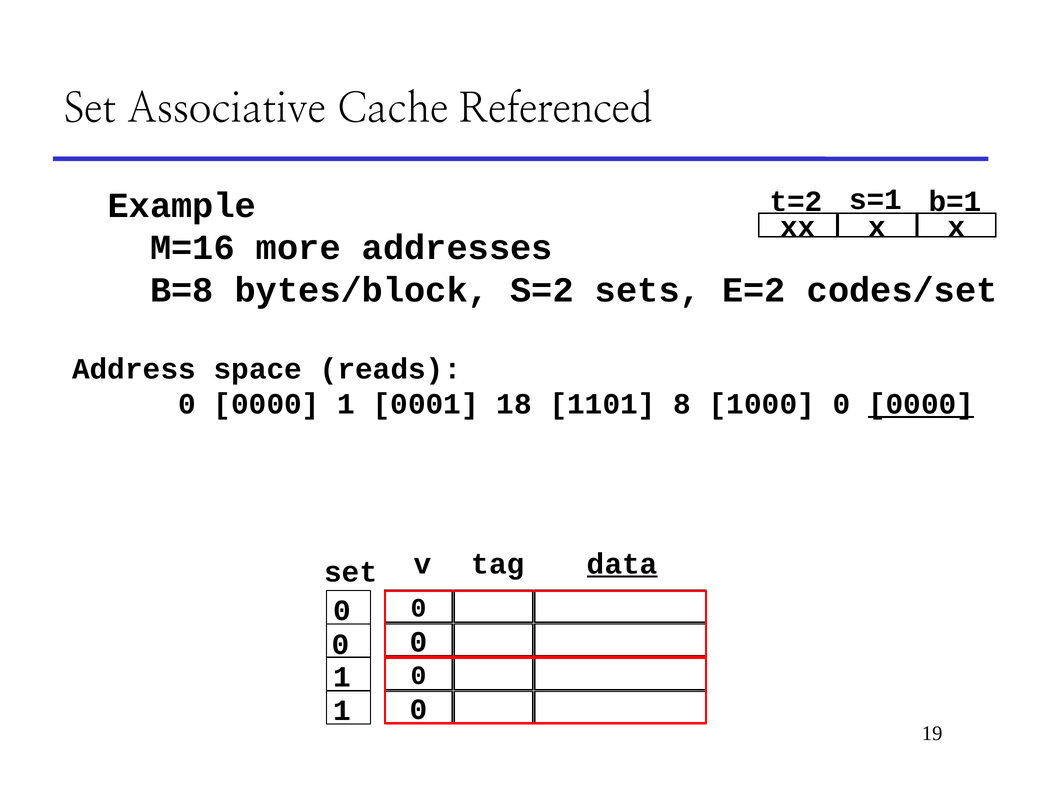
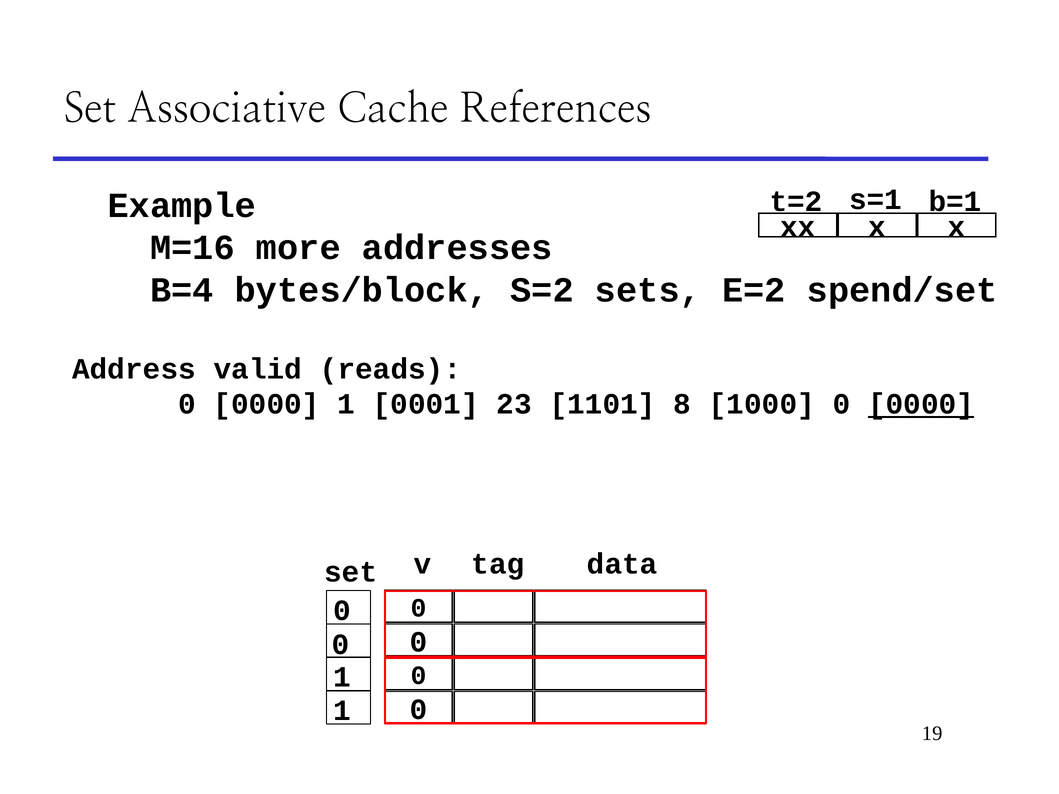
Referenced: Referenced -> References (556, 109)
B=8: B=8 -> B=4 (182, 290)
codes/set: codes/set -> spend/set (902, 290)
space: space -> valid (258, 369)
18: 18 -> 23 (514, 404)
data underline: present -> none (622, 564)
